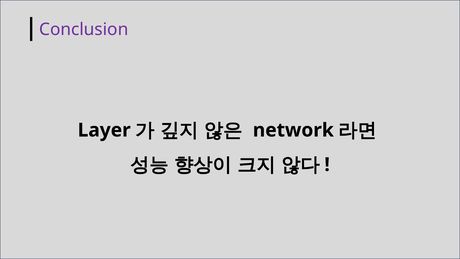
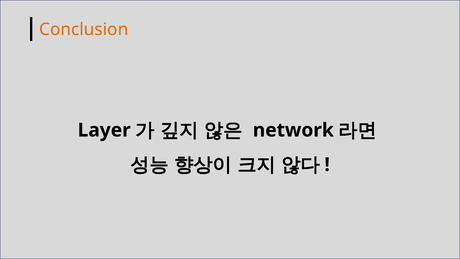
Conclusion colour: purple -> orange (84, 29)
